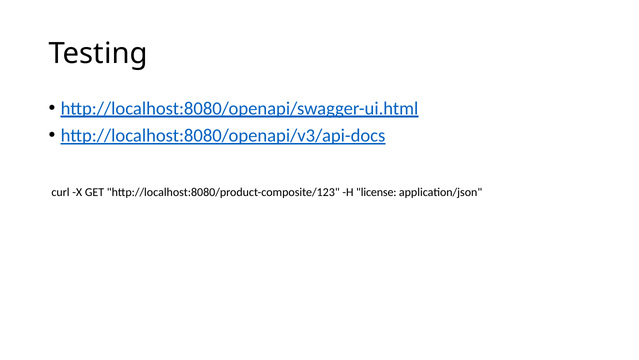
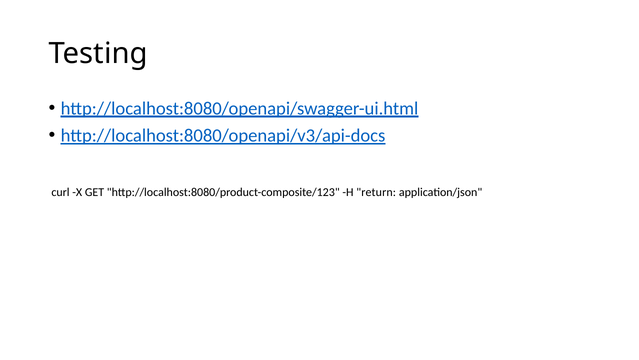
license: license -> return (376, 192)
